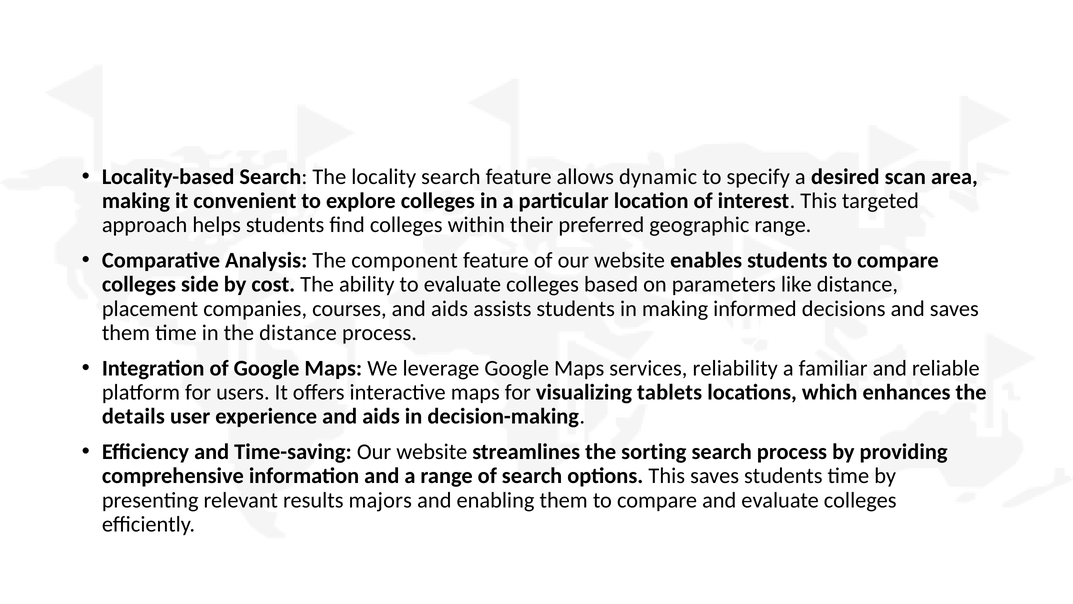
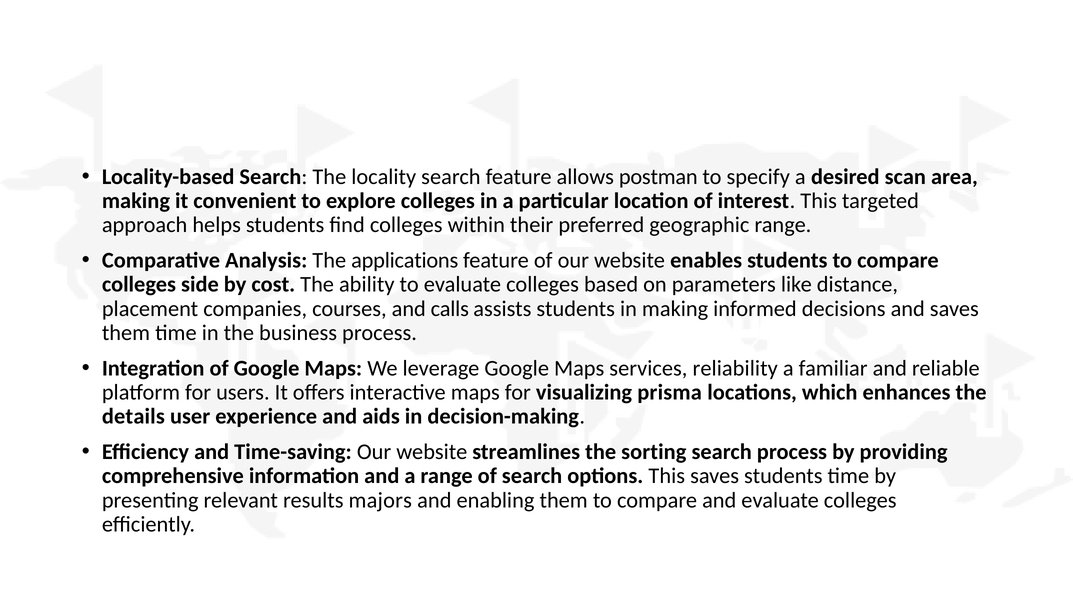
dynamic: dynamic -> postman (658, 177)
component: component -> applications (405, 260)
courses and aids: aids -> calls (450, 309)
the distance: distance -> business (298, 333)
tablets: tablets -> prisma (670, 392)
